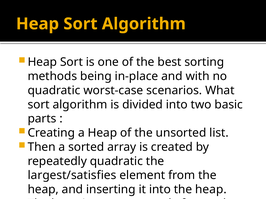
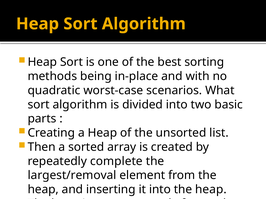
repeatedly quadratic: quadratic -> complete (116, 162)
largest/satisfies: largest/satisfies -> largest/removal (72, 176)
